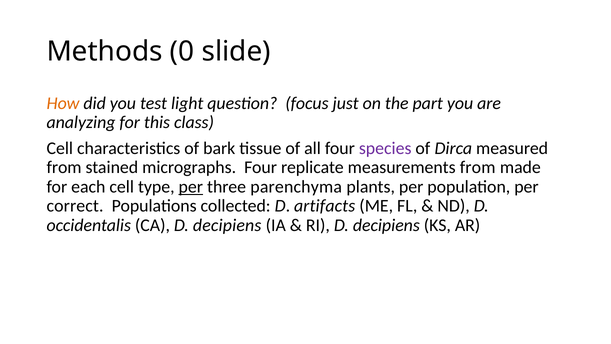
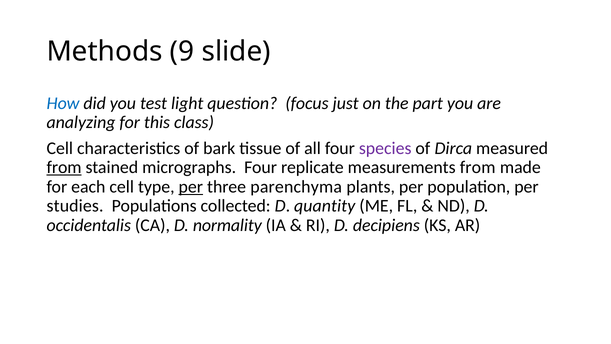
0: 0 -> 9 (182, 51)
How colour: orange -> blue (63, 103)
from underline: none -> present (64, 167)
correct: correct -> studies (75, 206)
artifacts: artifacts -> quantity (325, 206)
CA D decipiens: decipiens -> normality (227, 225)
